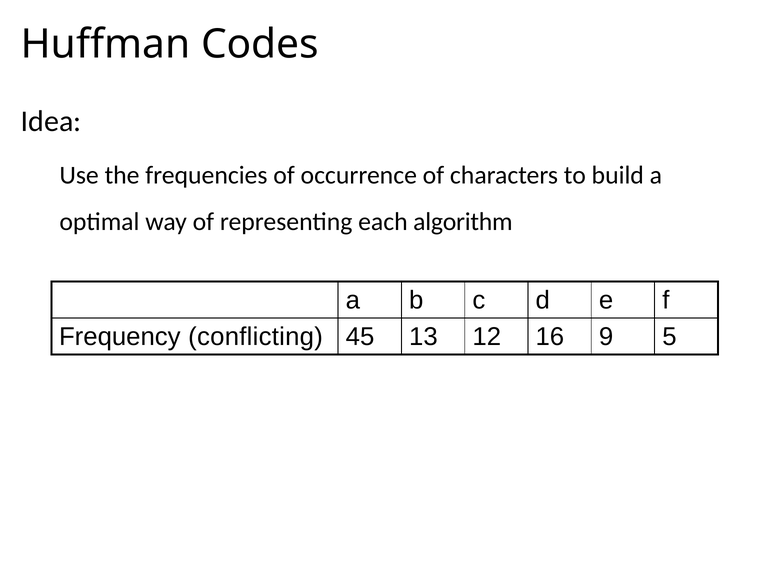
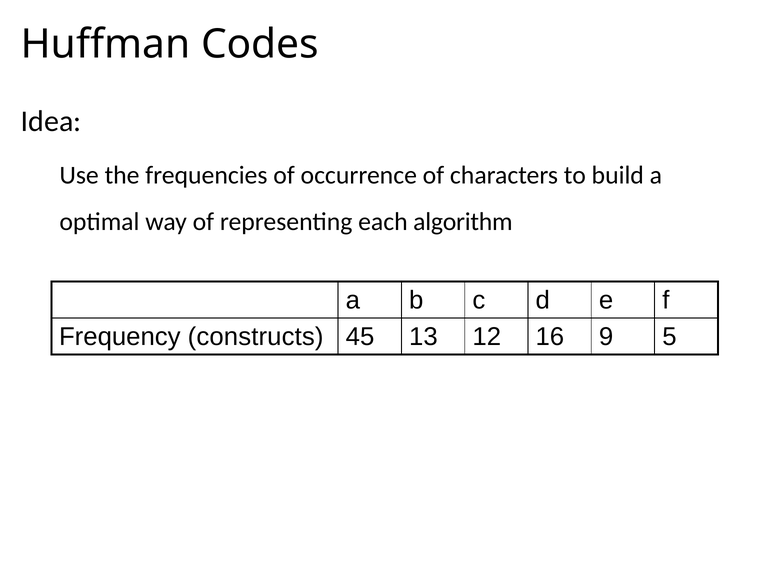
conflicting: conflicting -> constructs (256, 337)
